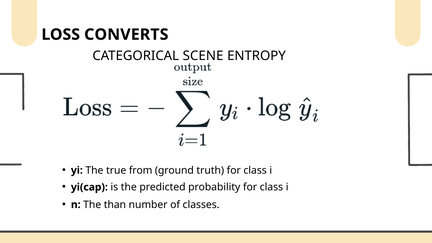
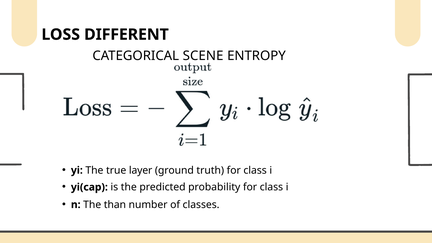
CONVERTS: CONVERTS -> DIFFERENT (126, 35)
from: from -> layer (141, 170)
